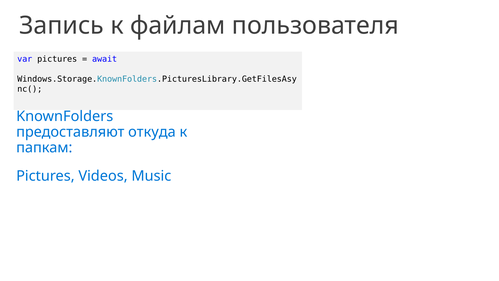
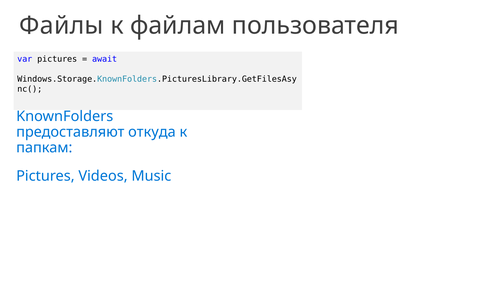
Запись: Запись -> Файлы (61, 26)
